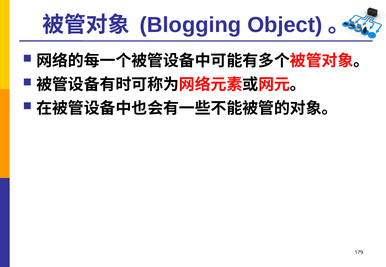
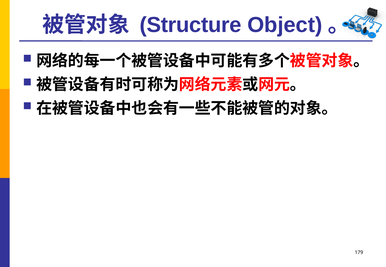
Blogging: Blogging -> Structure (191, 25)
